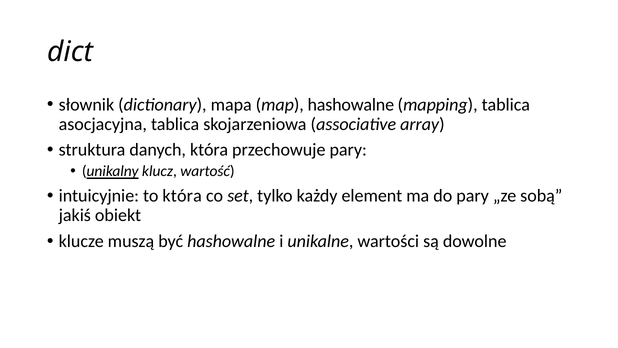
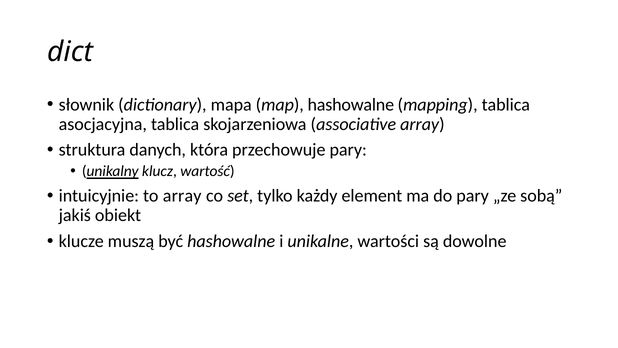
to która: która -> array (182, 196)
